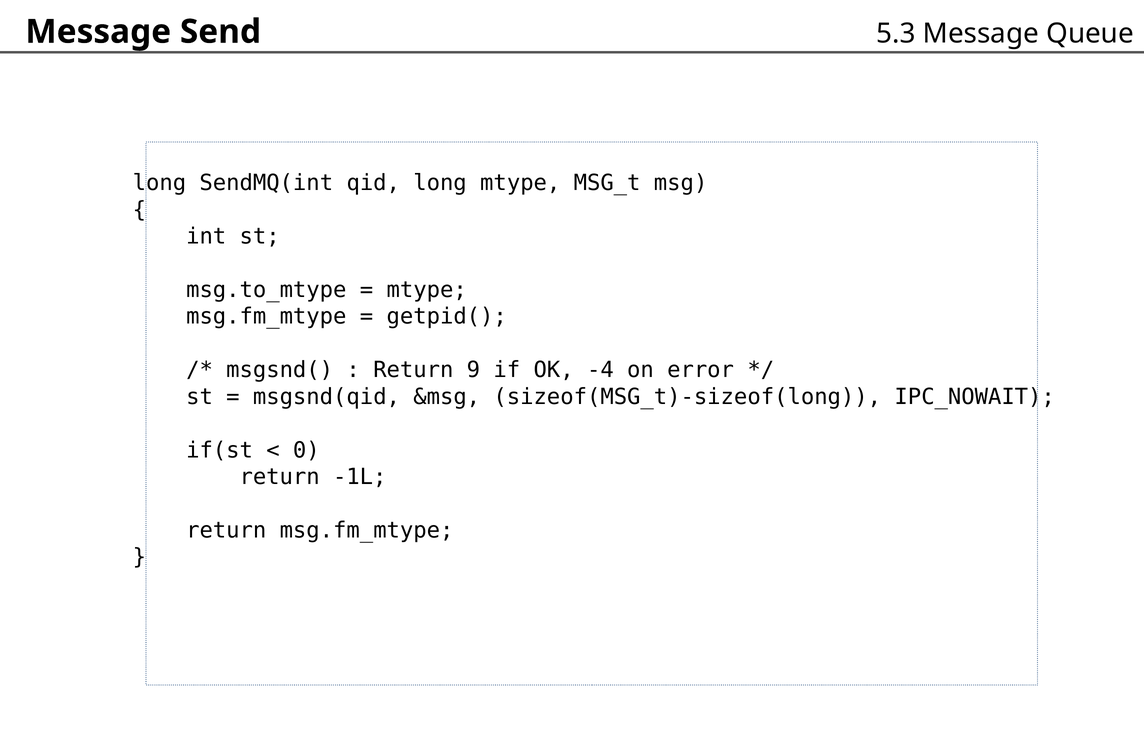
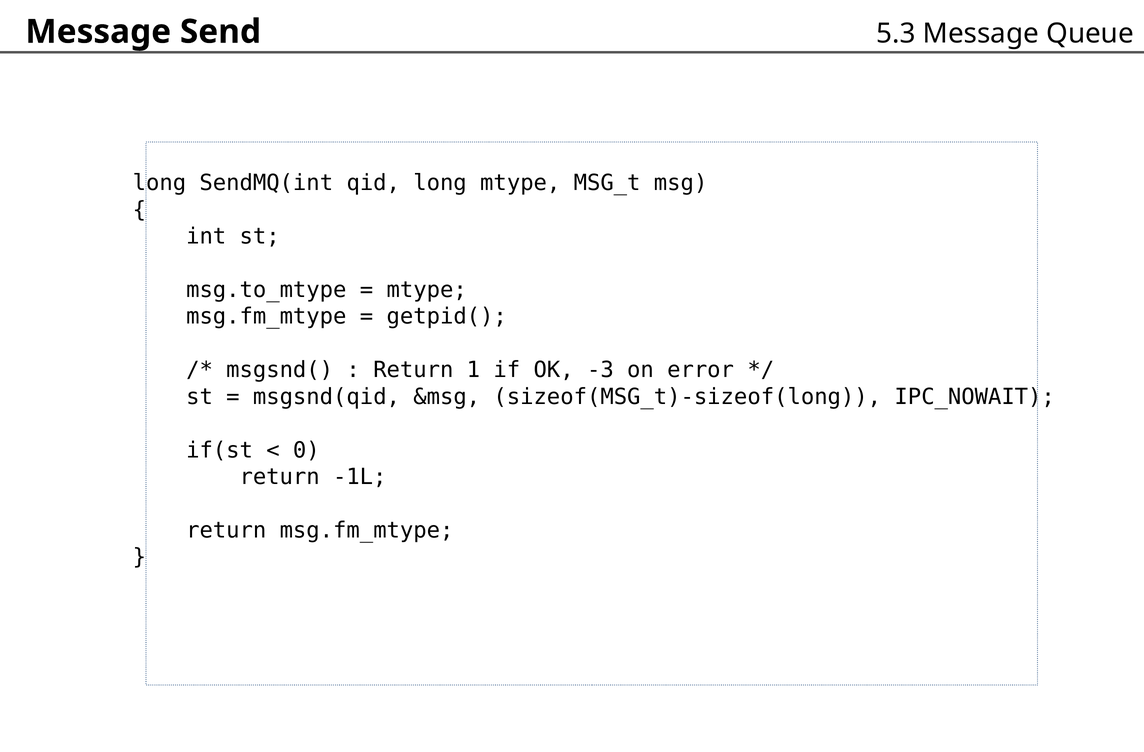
9: 9 -> 1 (473, 370)
-4: -4 -> -3 (600, 370)
